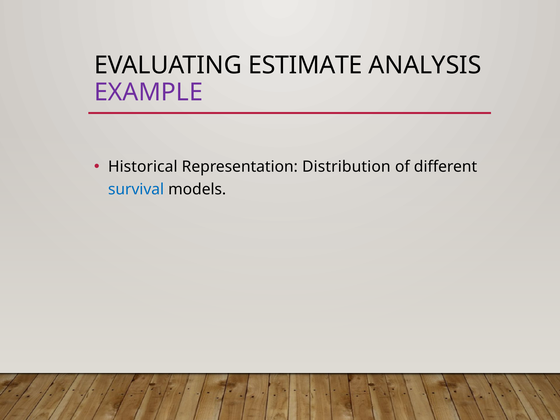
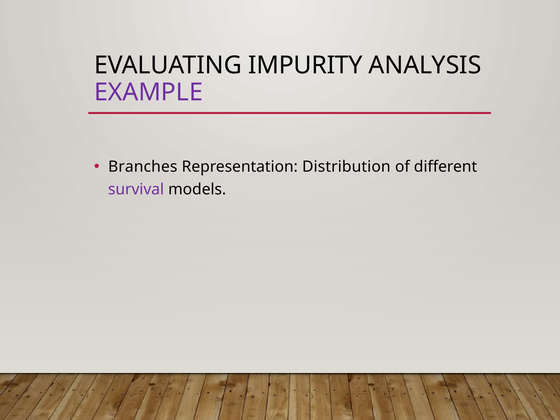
ESTIMATE: ESTIMATE -> IMPURITY (305, 65)
Historical: Historical -> Branches (143, 167)
survival colour: blue -> purple (136, 189)
